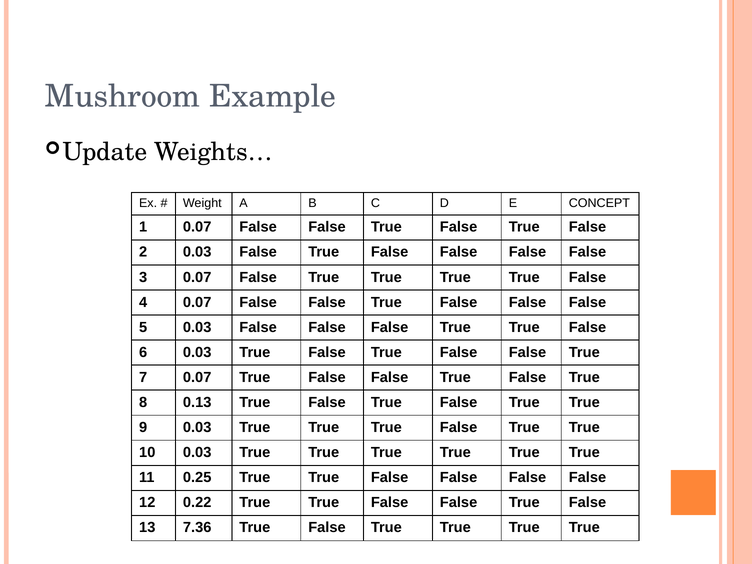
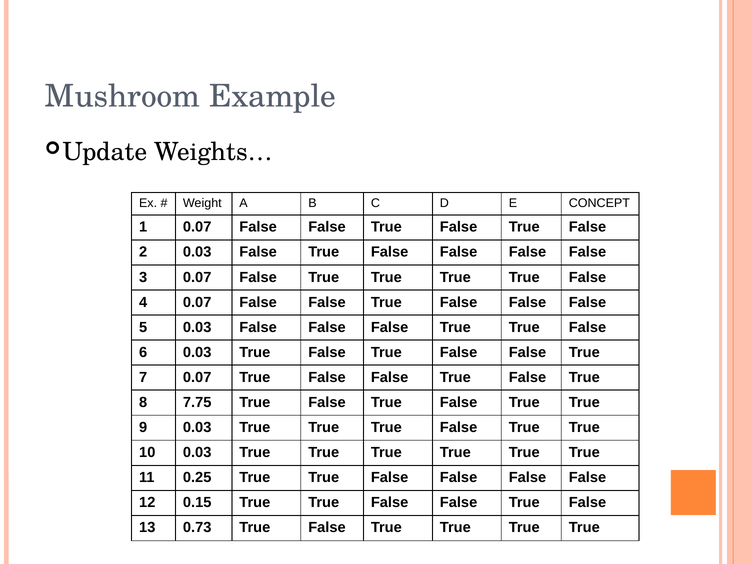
0.13: 0.13 -> 7.75 (197, 402)
0.22: 0.22 -> 0.15 (197, 503)
7.36: 7.36 -> 0.73 (197, 528)
